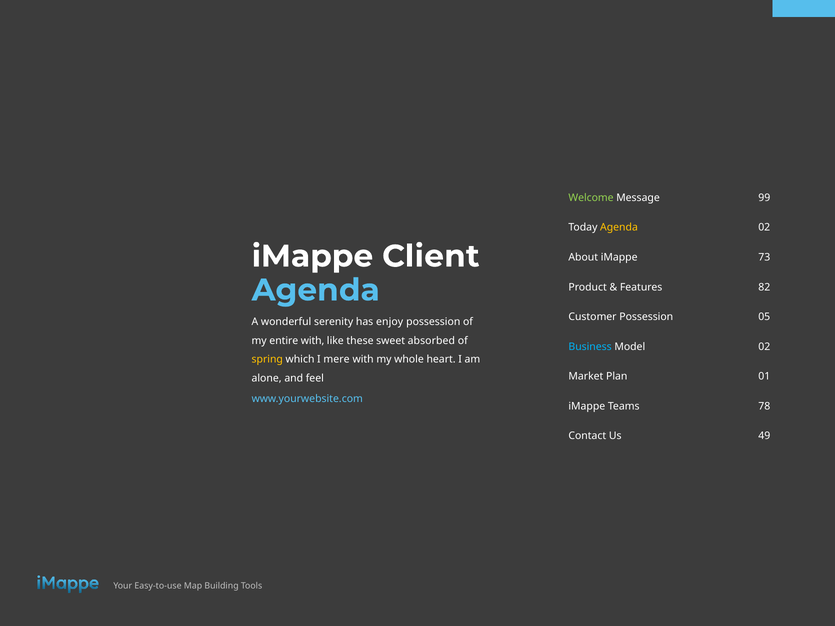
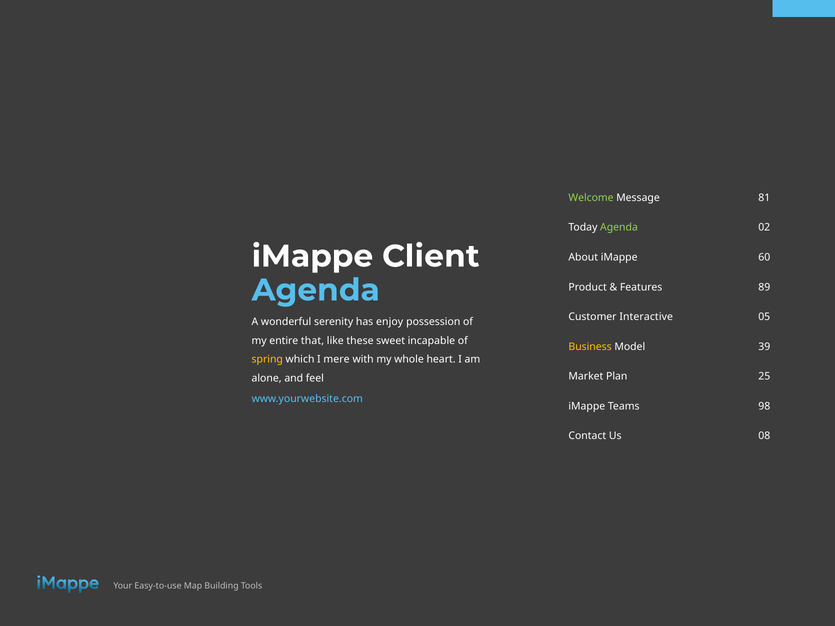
99: 99 -> 81 (764, 198)
Agenda colour: yellow -> light green (619, 228)
73: 73 -> 60 (764, 257)
82: 82 -> 89 (764, 287)
Customer Possession: Possession -> Interactive (646, 317)
entire with: with -> that (313, 341)
absorbed: absorbed -> incapable (431, 341)
Business colour: light blue -> yellow (590, 347)
Model 02: 02 -> 39 (764, 347)
01: 01 -> 25 (764, 377)
78: 78 -> 98 (764, 406)
49: 49 -> 08 (764, 436)
